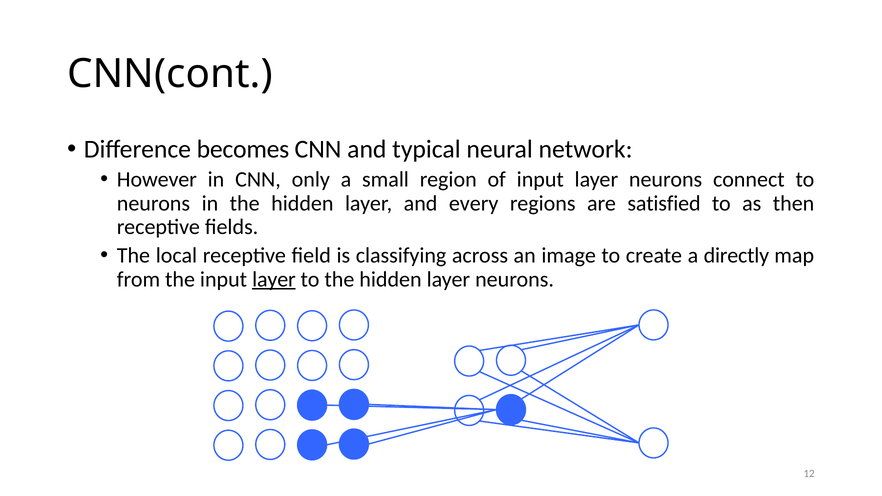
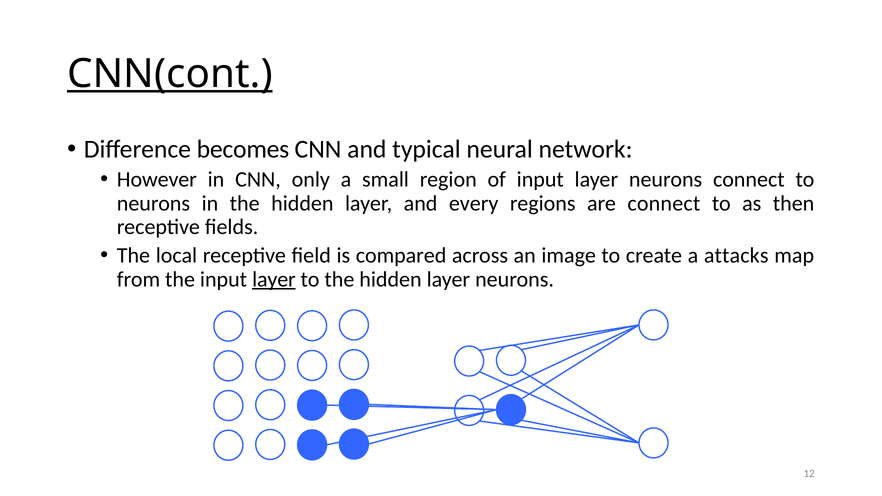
CNN(cont underline: none -> present (170, 74)
are satisfied: satisfied -> connect (664, 203)
classifying: classifying -> compared (401, 256)
directly: directly -> attacks (736, 256)
